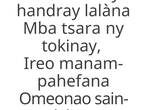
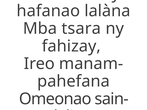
handray: handray -> hafanao (48, 11)
tokinay: tokinay -> fahizay (71, 46)
